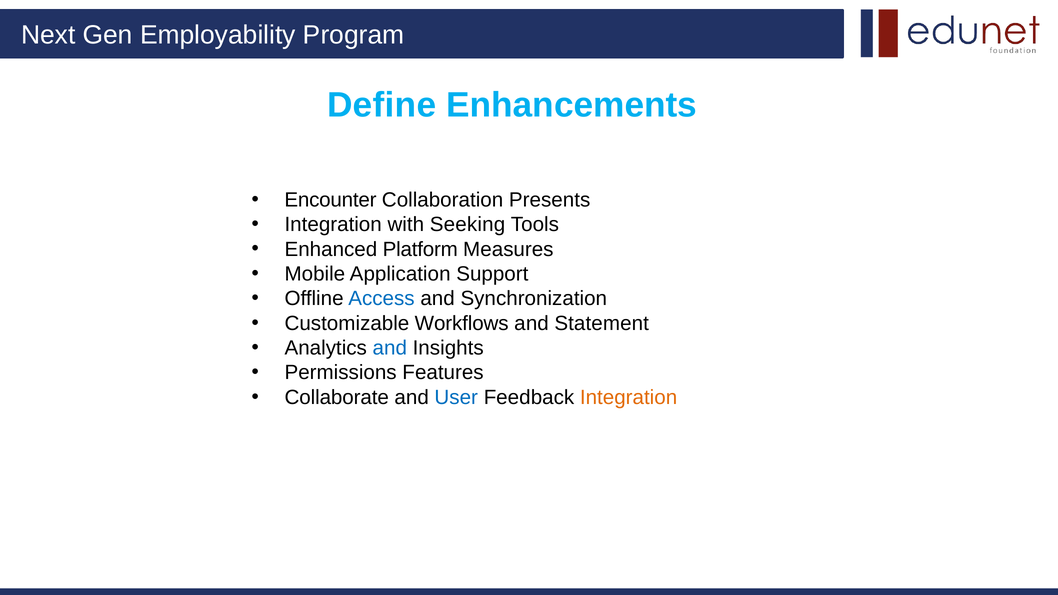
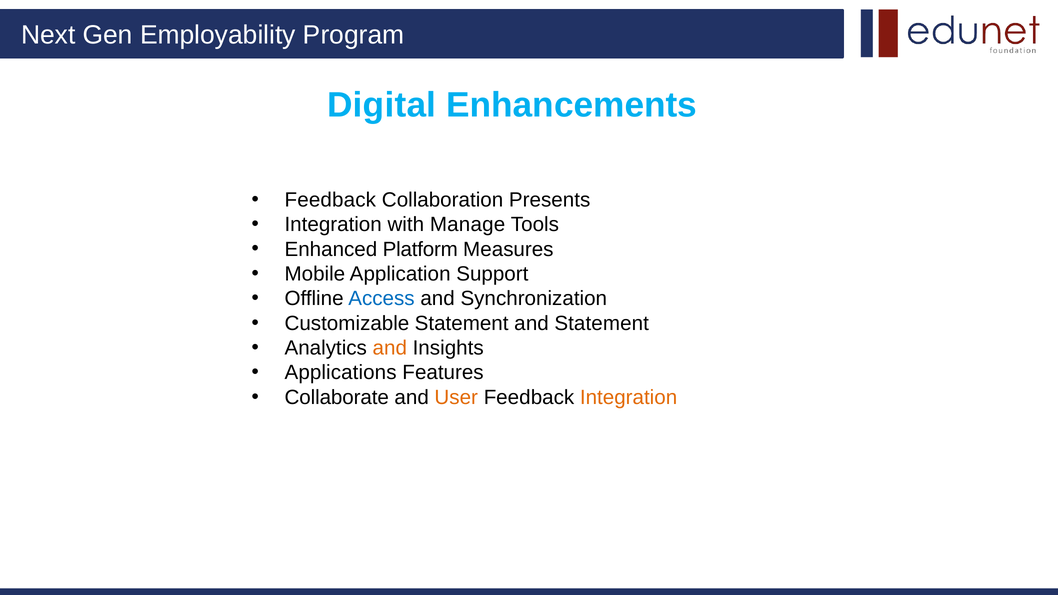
Define: Define -> Digital (382, 105)
Encounter: Encounter -> Feedback (330, 200)
Seeking: Seeking -> Manage (468, 225)
Customizable Workflows: Workflows -> Statement (462, 323)
and colour: blue -> orange (390, 348)
Permissions: Permissions -> Applications (341, 373)
User colour: blue -> orange (456, 397)
